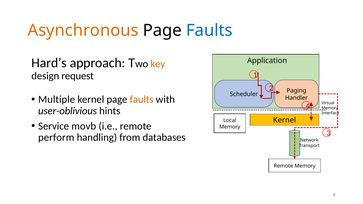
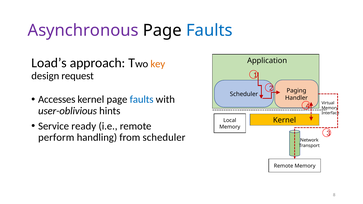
Asynchronous colour: orange -> purple (83, 30)
Hard’s: Hard’s -> Load’s (49, 63)
Multiple: Multiple -> Accesses (57, 100)
faults colour: orange -> blue (142, 100)
movb: movb -> ready (84, 126)
from databases: databases -> scheduler (164, 138)
